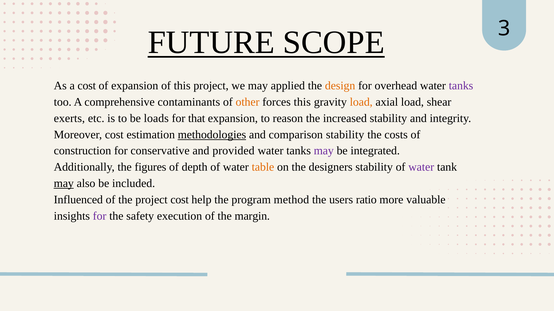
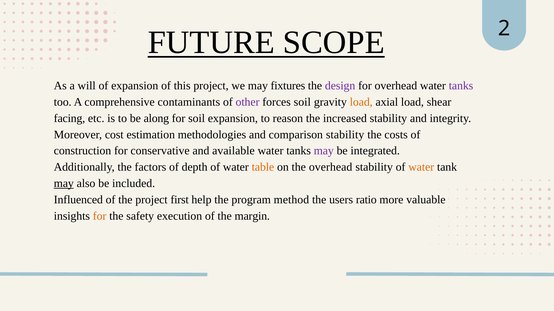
3: 3 -> 2 (504, 29)
a cost: cost -> will (87, 86)
applied: applied -> fixtures (288, 86)
design colour: orange -> purple (340, 86)
other colour: orange -> purple (248, 102)
forces this: this -> soil (302, 102)
exerts: exerts -> facing (69, 119)
loads: loads -> along (156, 119)
for that: that -> soil (197, 119)
methodologies underline: present -> none (212, 135)
provided: provided -> available (233, 151)
figures: figures -> factors (150, 167)
the designers: designers -> overhead (331, 167)
water colour: purple -> orange (421, 167)
project cost: cost -> first (180, 200)
for colour: purple -> orange (100, 216)
